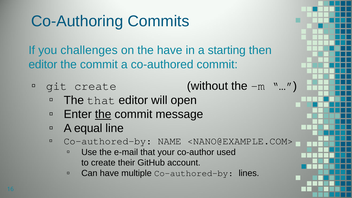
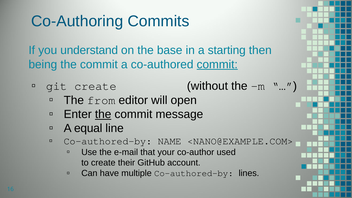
challenges: challenges -> understand (89, 50)
the have: have -> base (170, 50)
editor: editor -> being (43, 64)
commit underline: none -> present (217, 64)
The that: that -> from (101, 100)
